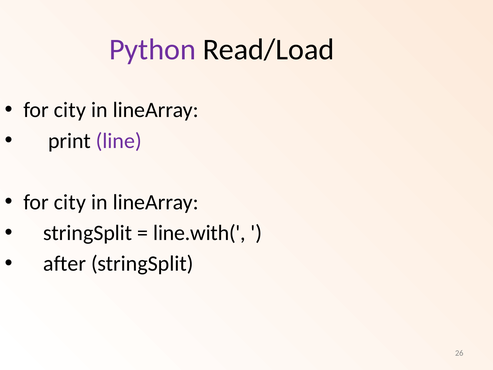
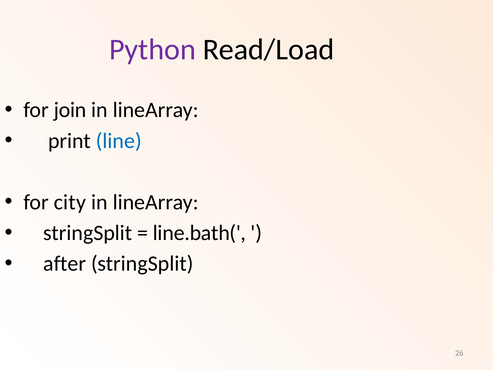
city: city -> join (70, 110)
line colour: purple -> blue (119, 141)
line.with(: line.with( -> line.bath( (199, 233)
